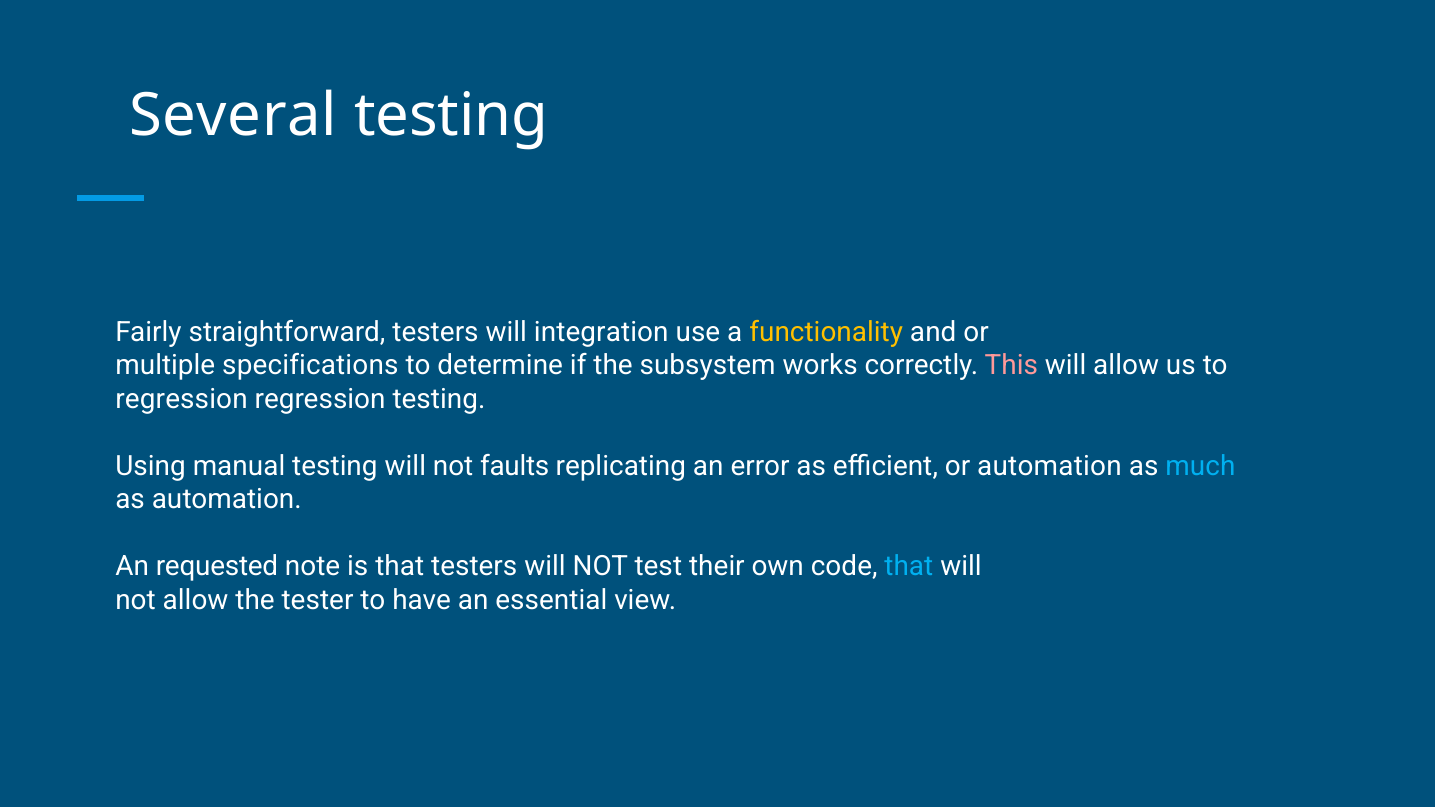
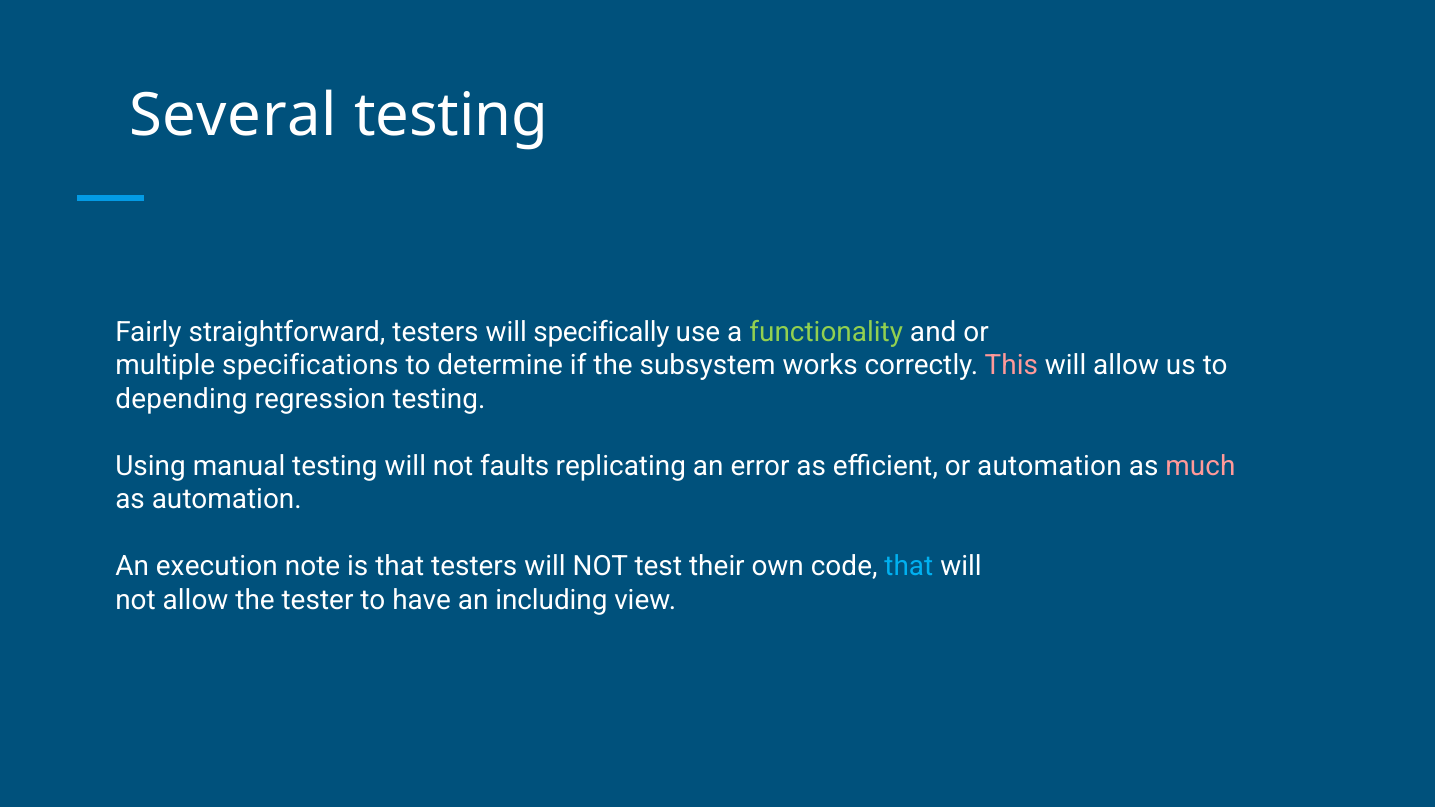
integration: integration -> specifically (601, 332)
functionality colour: yellow -> light green (826, 332)
regression: regression -> depending (181, 399)
much colour: light blue -> pink (1200, 466)
requested: requested -> execution (217, 567)
essential: essential -> including (551, 600)
